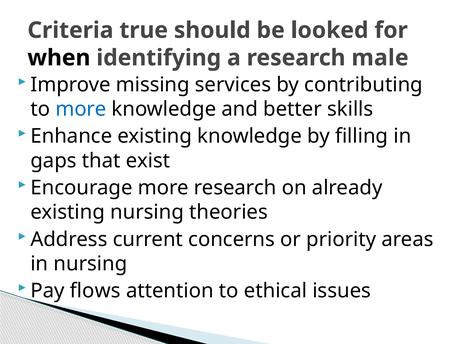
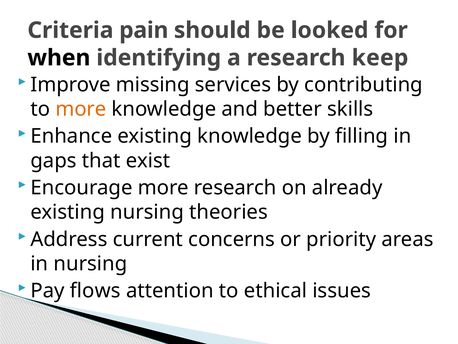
true: true -> pain (144, 30)
male: male -> keep (380, 58)
more colour: blue -> orange (81, 109)
